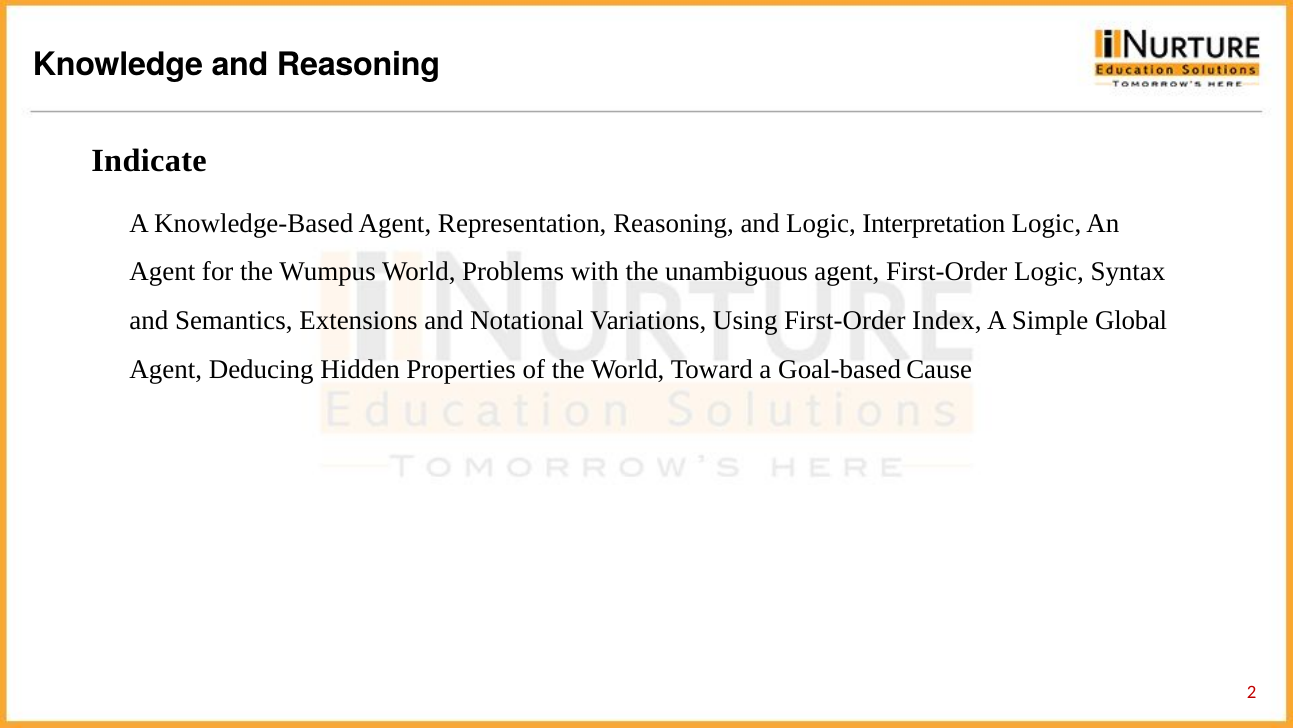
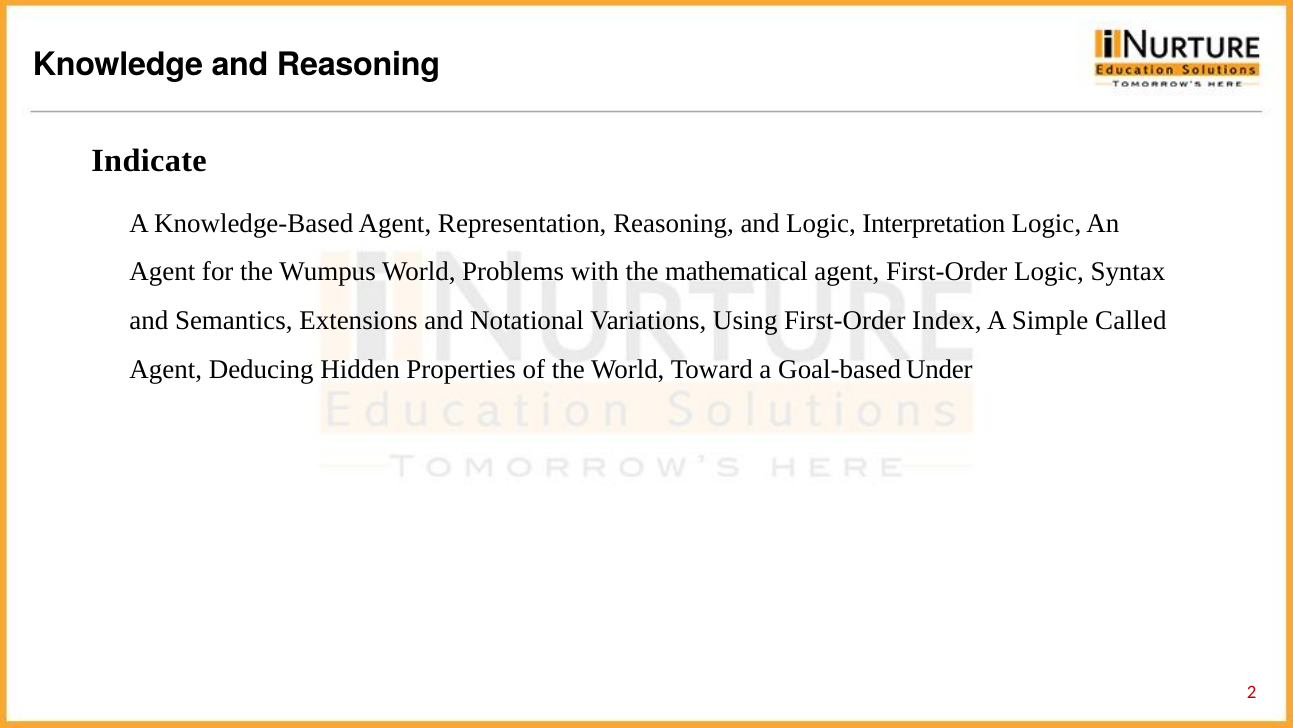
unambiguous: unambiguous -> mathematical (736, 272)
Global: Global -> Called (1131, 320)
Cause: Cause -> Under (939, 369)
